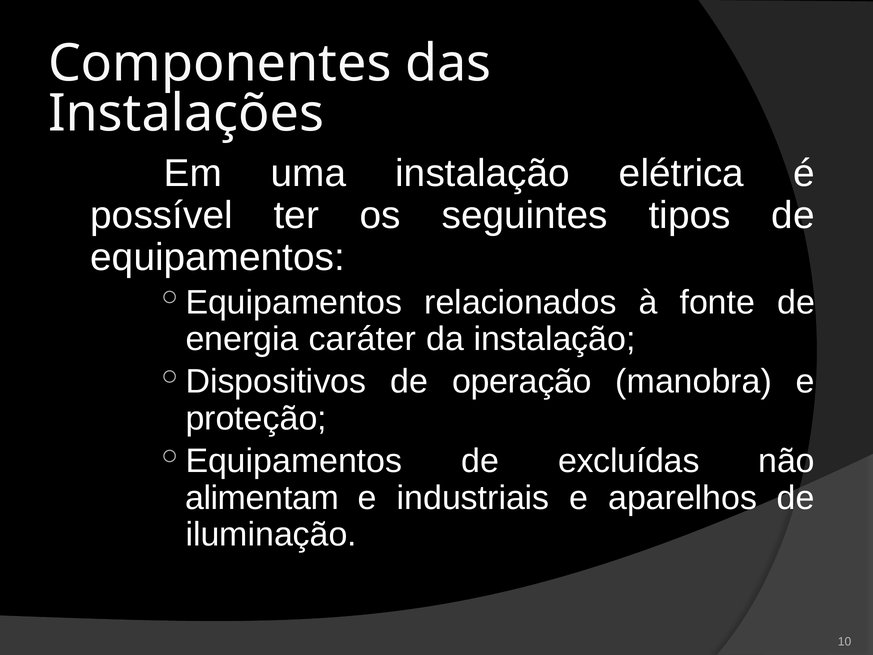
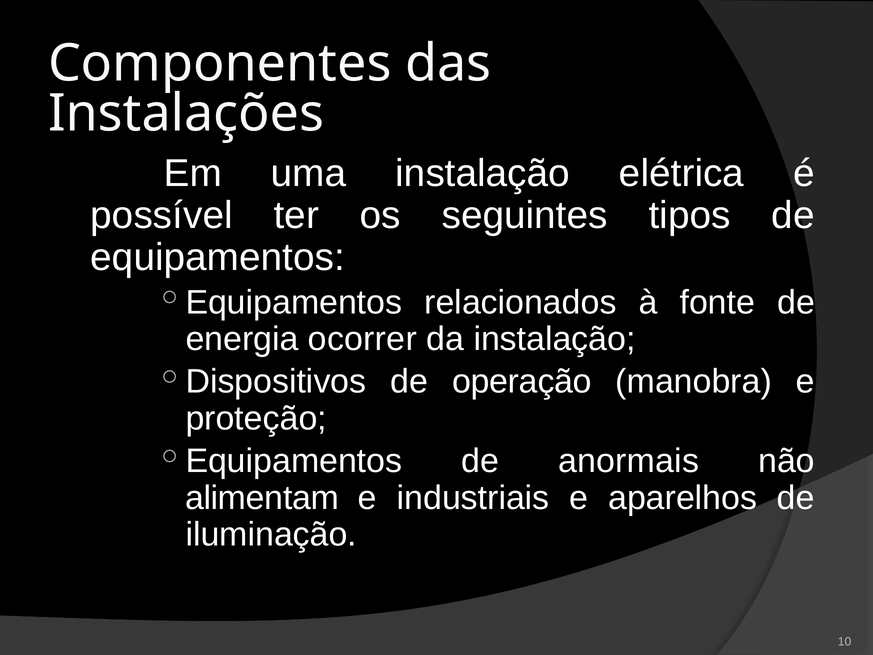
caráter: caráter -> ocorrer (362, 339)
excluídas: excluídas -> anormais (629, 461)
